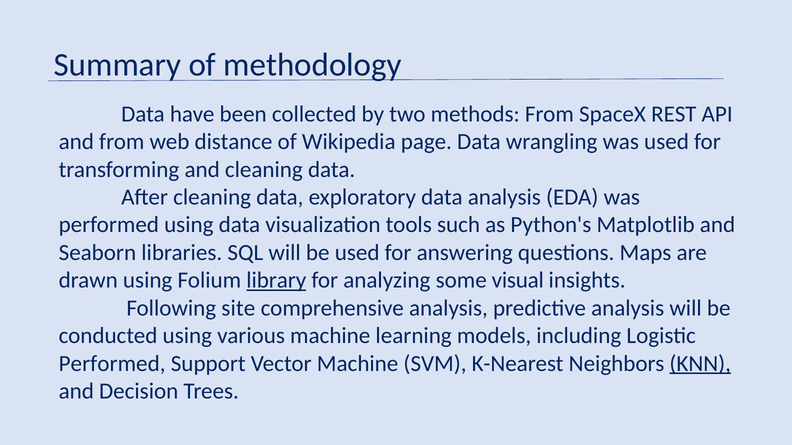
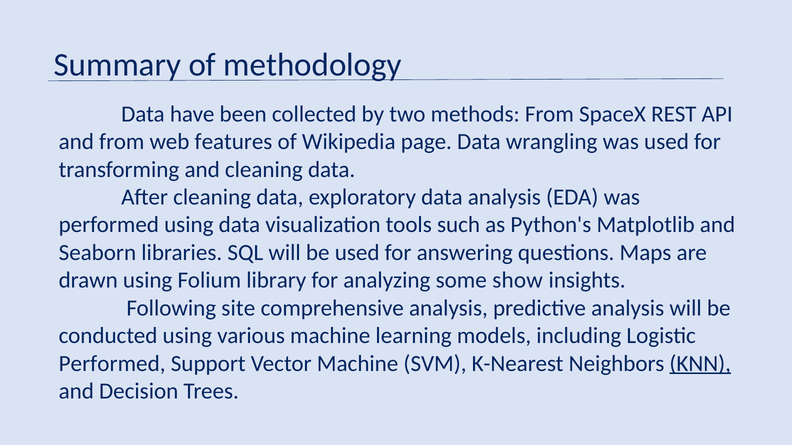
distance: distance -> features (234, 142)
library underline: present -> none (276, 281)
visual: visual -> show (518, 281)
